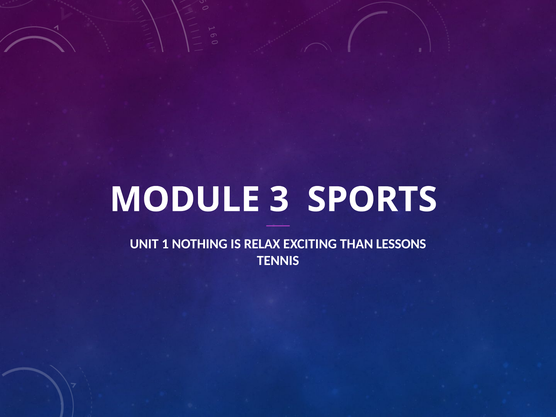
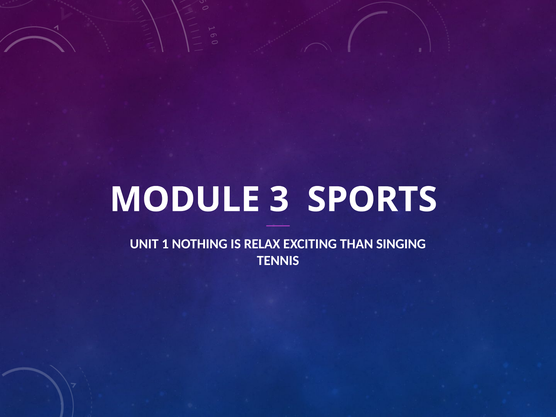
LESSONS: LESSONS -> SINGING (401, 244)
